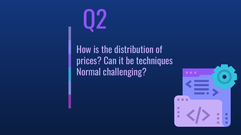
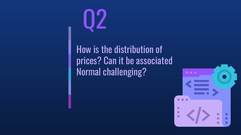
techniques: techniques -> associated (154, 62)
